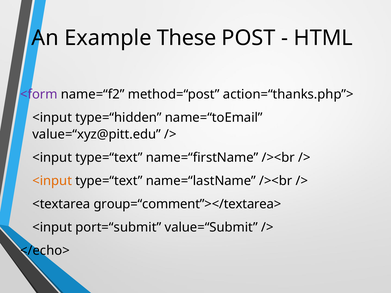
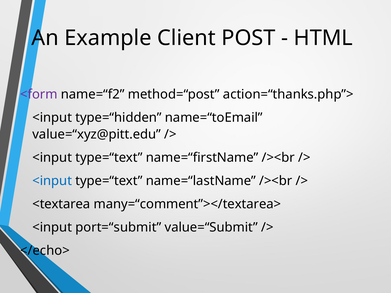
These: These -> Client (186, 38)
<input colour: orange -> blue (52, 181)
group=“comment”></textarea>: group=“comment”></textarea> -> many=“comment”></textarea> (187, 204)
